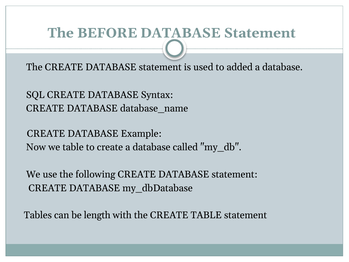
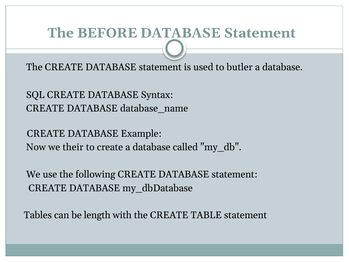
added: added -> butler (240, 67)
we table: table -> their (73, 147)
